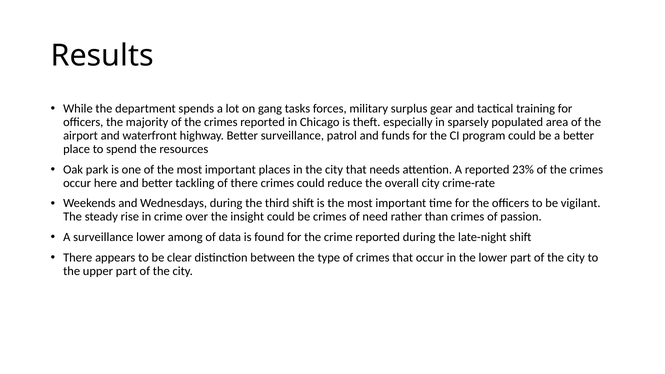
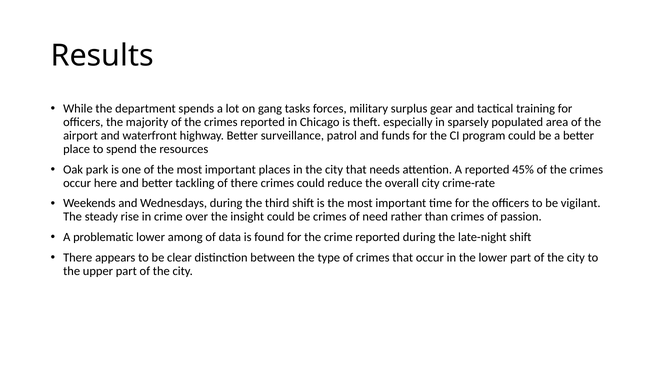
23%: 23% -> 45% (523, 170)
A surveillance: surveillance -> problematic (103, 237)
